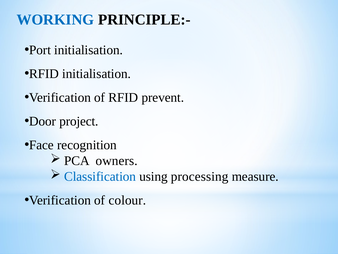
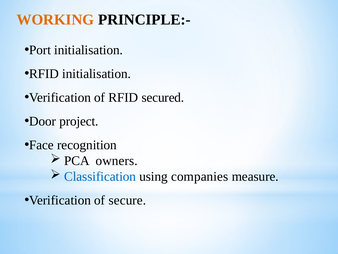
WORKING colour: blue -> orange (55, 20)
prevent: prevent -> secured (163, 97)
processing: processing -> companies (200, 176)
colour: colour -> secure (127, 200)
